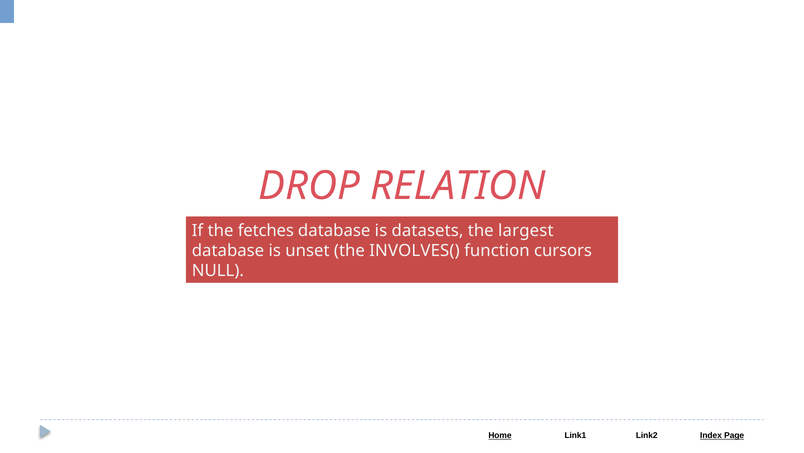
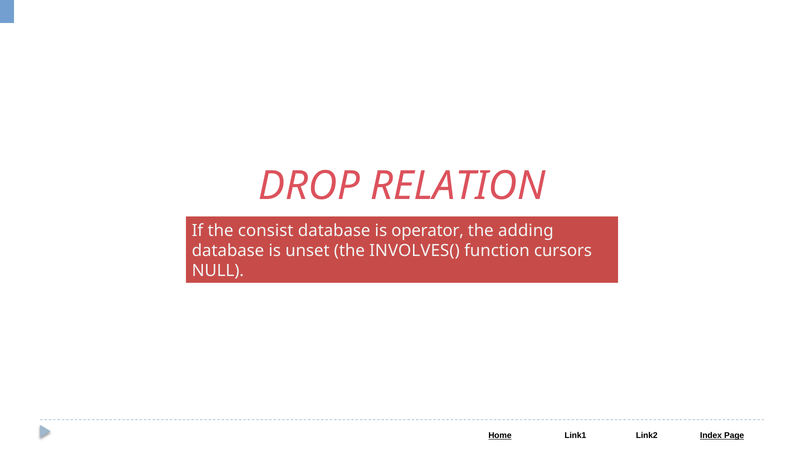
fetches: fetches -> consist (266, 230)
datasets: datasets -> operator (428, 230)
largest: largest -> adding (526, 230)
